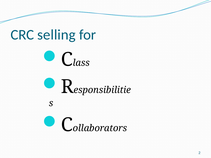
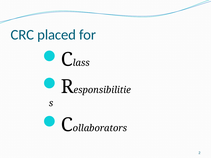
selling: selling -> placed (57, 35)
